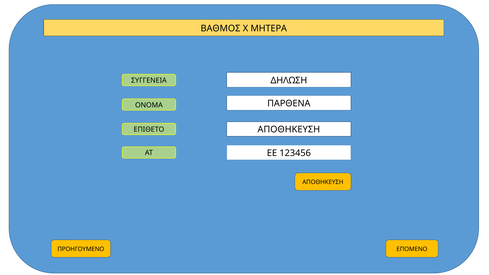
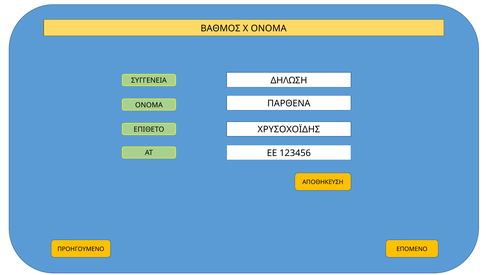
Χ ΜΗΤΕΡΑ: ΜΗΤΕΡΑ -> ΟΝΟΜΑ (269, 28)
ΑΠΟΘΗΚΕΥΣΗ: ΑΠΟΘΗΚΕΥΣΗ -> ΧΡΥΣΟΧΟΪΔΗΣ (289, 130)
